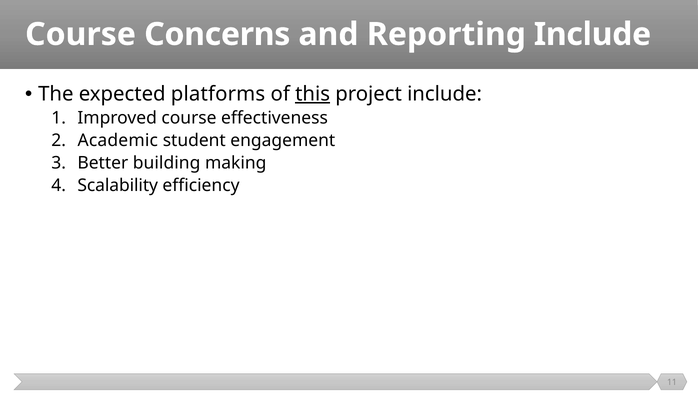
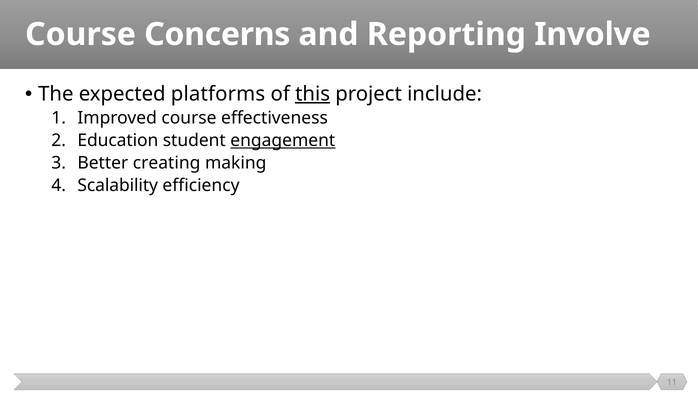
Reporting Include: Include -> Involve (592, 34)
Academic: Academic -> Education (118, 141)
engagement underline: none -> present (283, 141)
building: building -> creating (167, 163)
